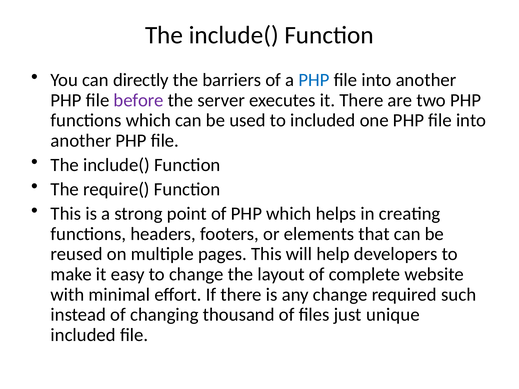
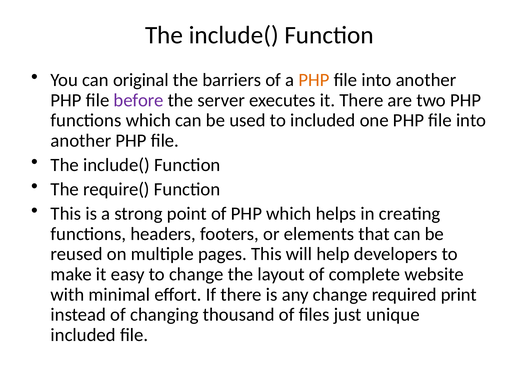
directly: directly -> original (141, 80)
PHP colour: blue -> orange (314, 80)
such: such -> print (459, 295)
